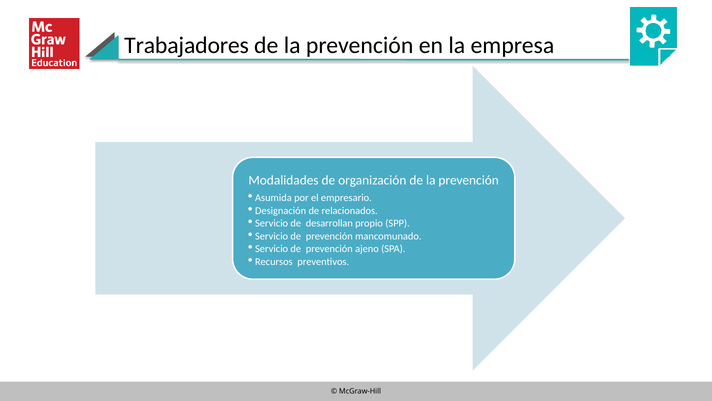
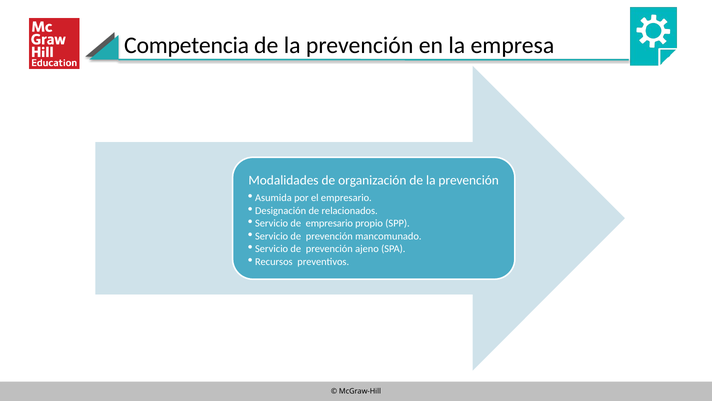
Trabajadores: Trabajadores -> Competencia (187, 45)
de desarrollan: desarrollan -> empresario (329, 223)
